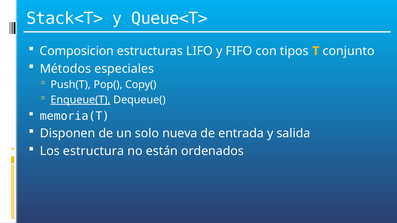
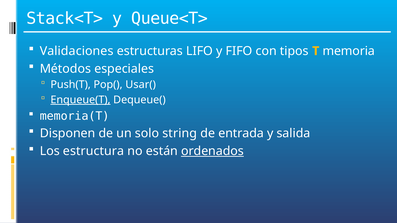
Composicion: Composicion -> Validaciones (77, 51)
conjunto: conjunto -> memoria (349, 51)
Copy(: Copy( -> Usar( (141, 85)
nueva: nueva -> string (180, 134)
ordenados underline: none -> present (212, 151)
